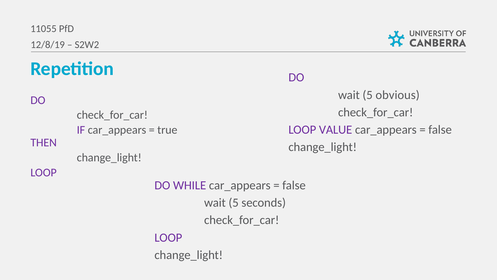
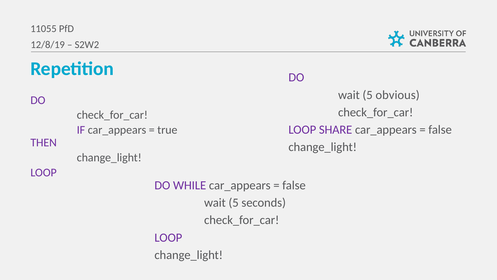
VALUE: VALUE -> SHARE (336, 130)
